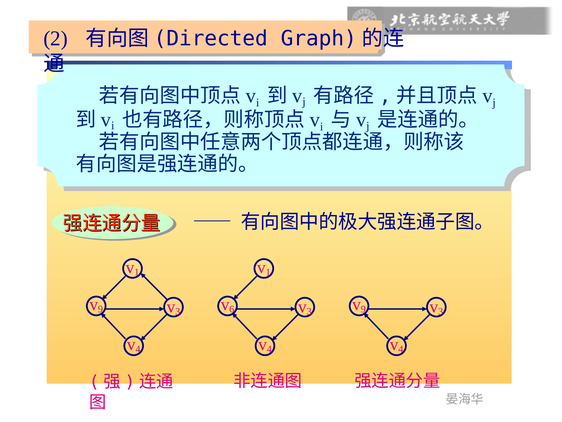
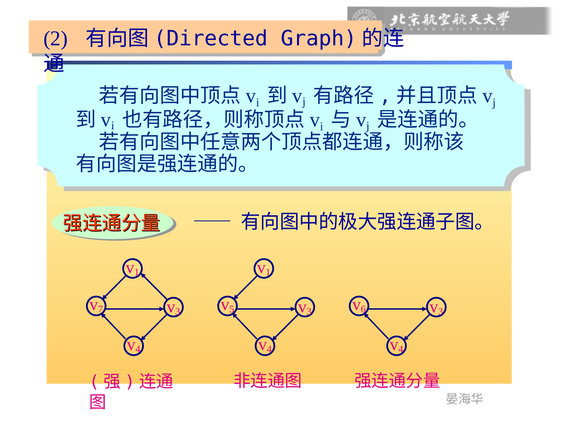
9: 9 -> 7 (100, 309)
6: 6 -> 5 (232, 309)
9: 9 -> 6 (363, 309)
